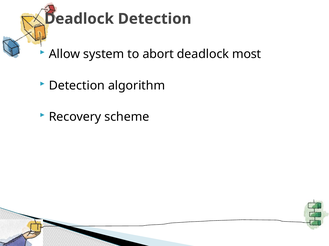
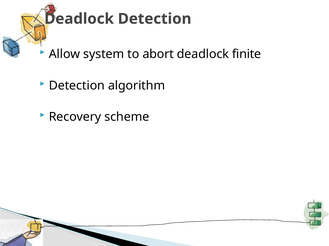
most: most -> finite (247, 54)
